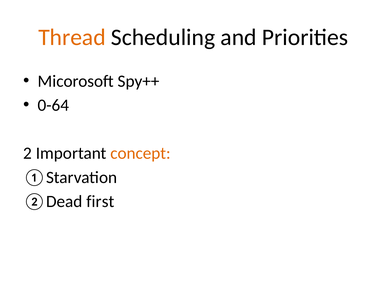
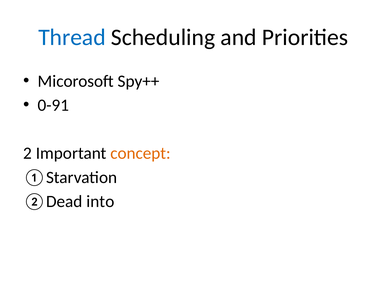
Thread colour: orange -> blue (72, 37)
0-64: 0-64 -> 0-91 (53, 105)
first: first -> into (100, 202)
